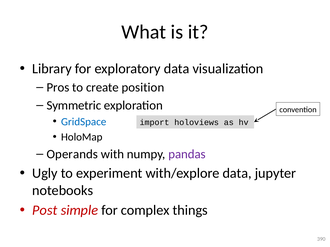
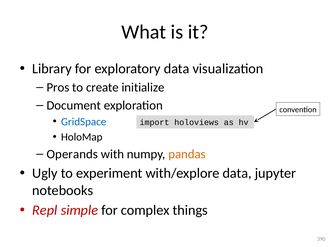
position: position -> initialize (143, 88)
Symmetric: Symmetric -> Document (74, 106)
pandas colour: purple -> orange (187, 154)
Post: Post -> Repl (45, 211)
